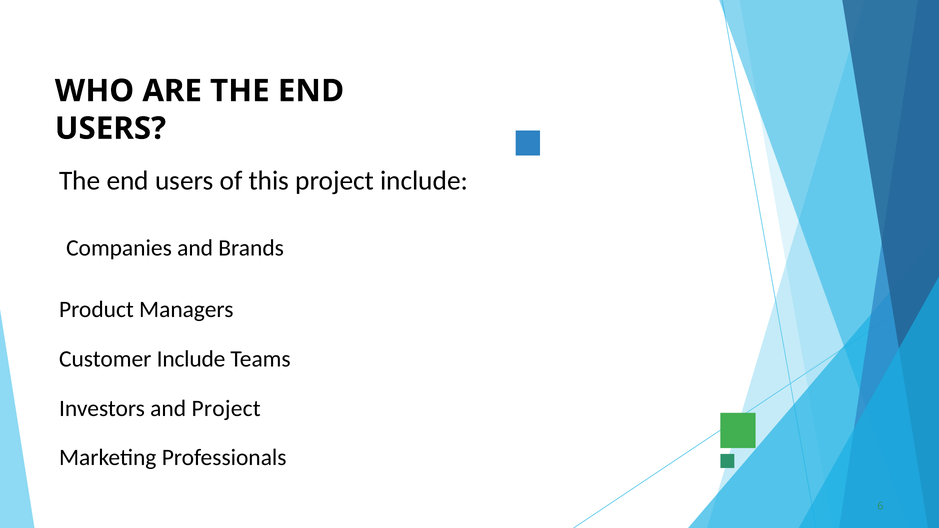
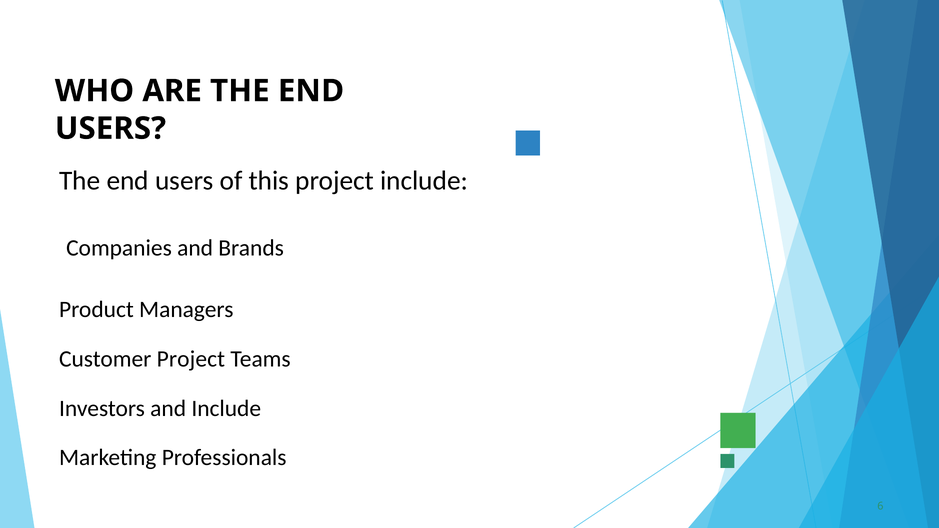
Customer Include: Include -> Project (191, 359)
and Project: Project -> Include (226, 408)
